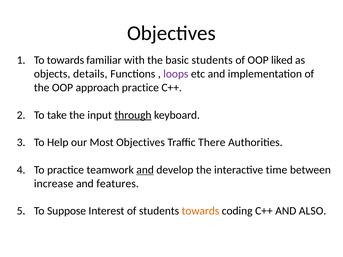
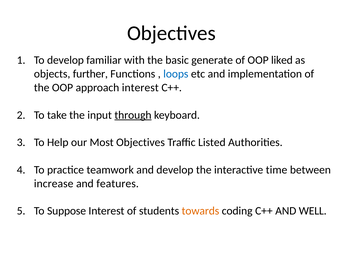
To towards: towards -> develop (65, 60)
basic students: students -> generate (212, 60)
details: details -> further (90, 74)
loops colour: purple -> blue (176, 74)
approach practice: practice -> interest (140, 88)
There: There -> Listed (212, 143)
and underline: present -> none (145, 170)
ALSO: ALSO -> WELL (313, 211)
